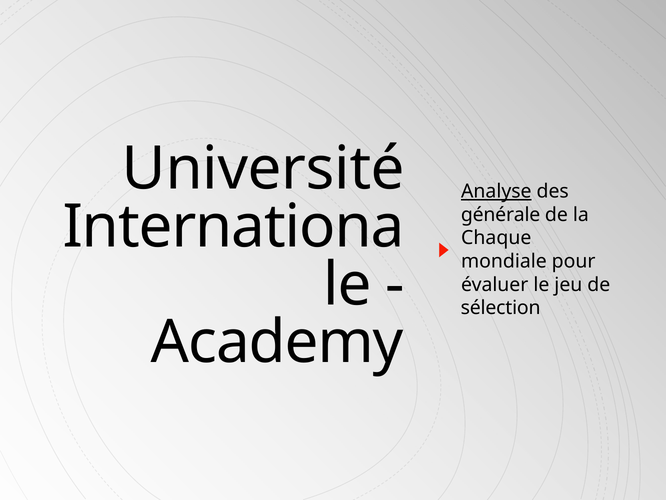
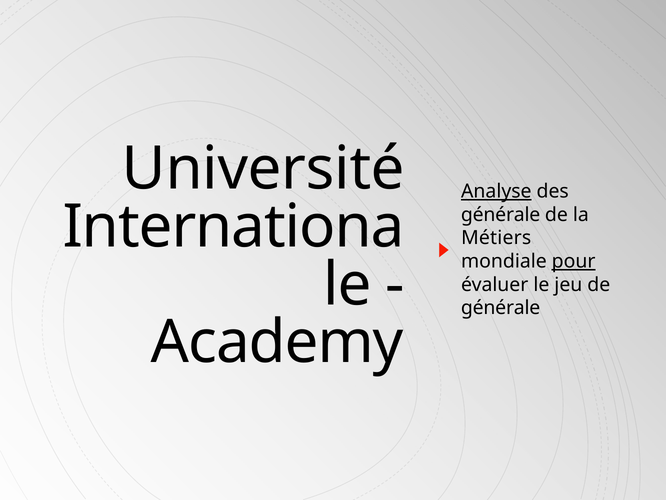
Chaque: Chaque -> Métiers (496, 238)
pour underline: none -> present (574, 261)
sélection: sélection -> générale (501, 308)
